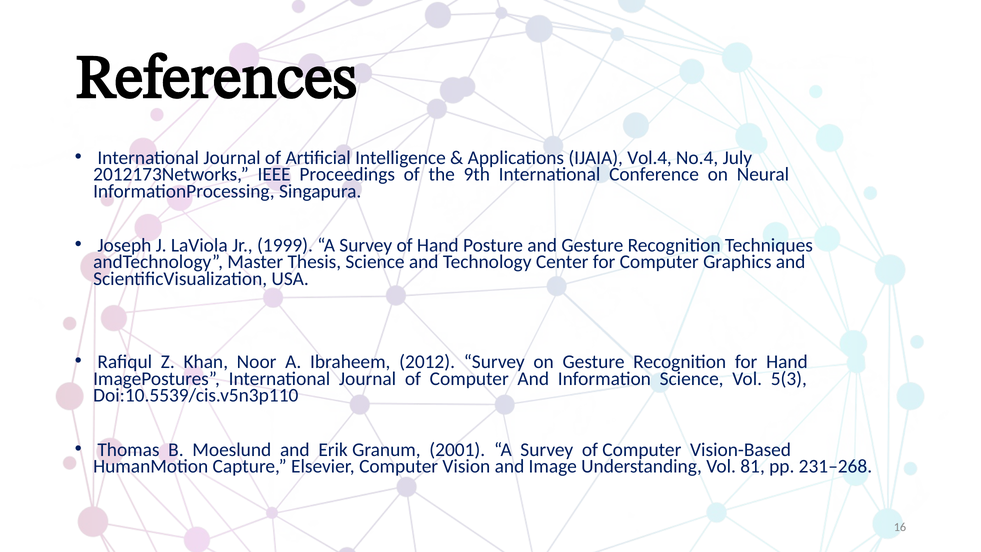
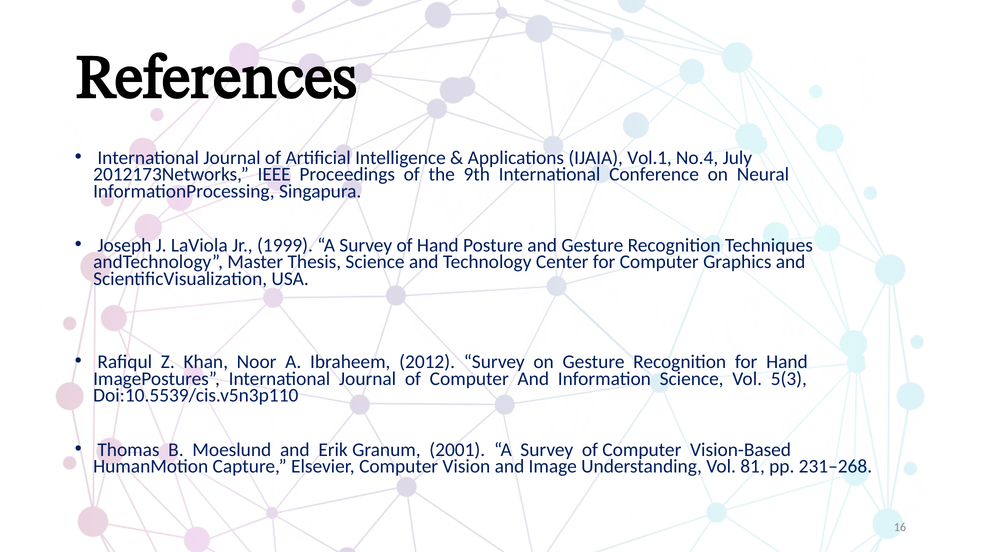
Vol.4: Vol.4 -> Vol.1 (650, 158)
